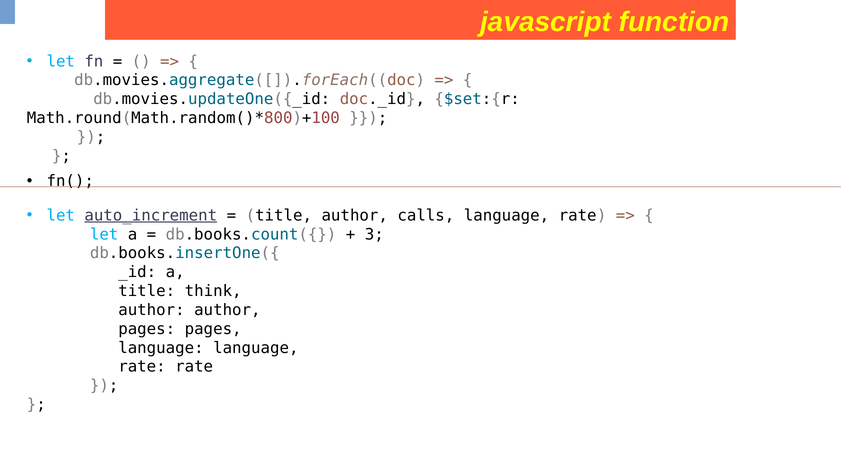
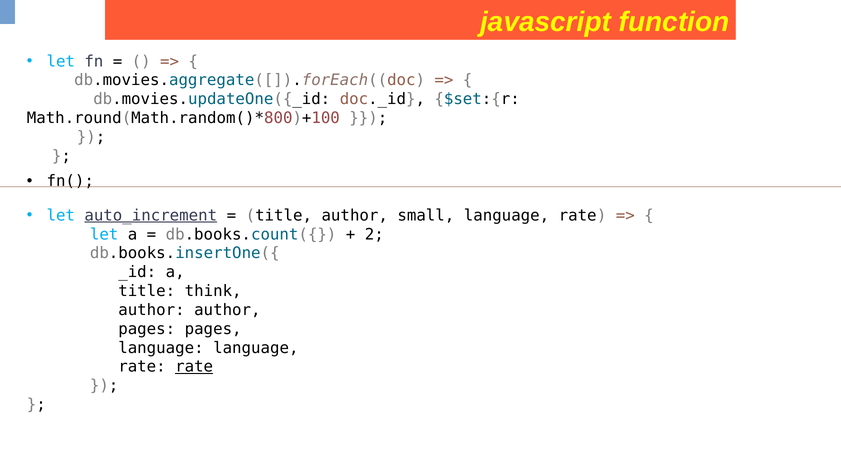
calls: calls -> small (426, 215)
3: 3 -> 2 (374, 234)
rate underline: none -> present (194, 367)
